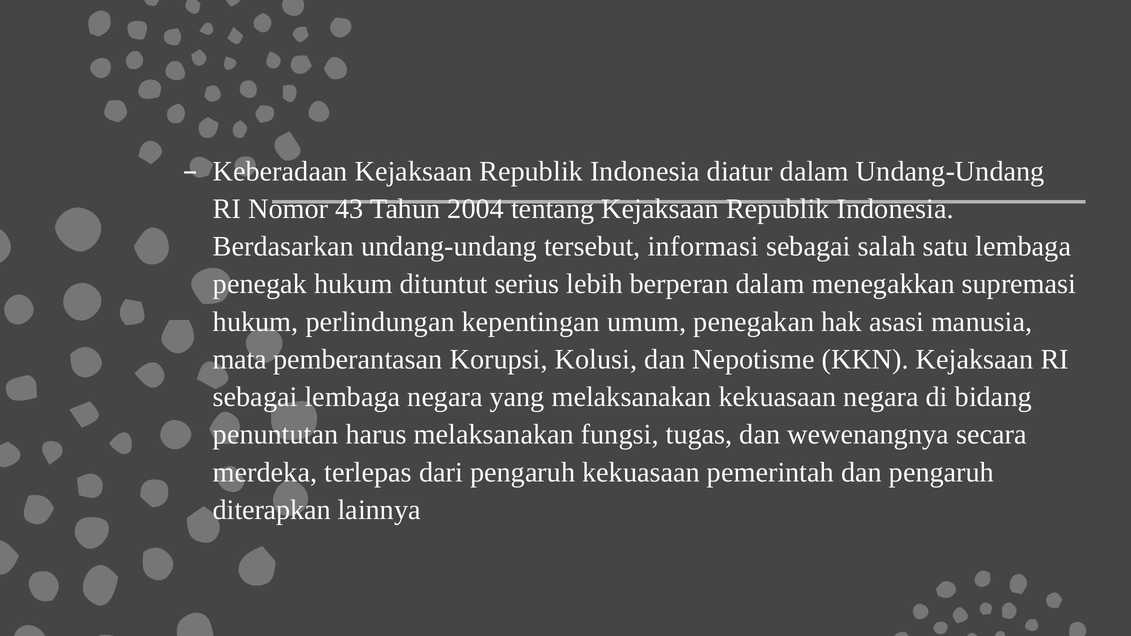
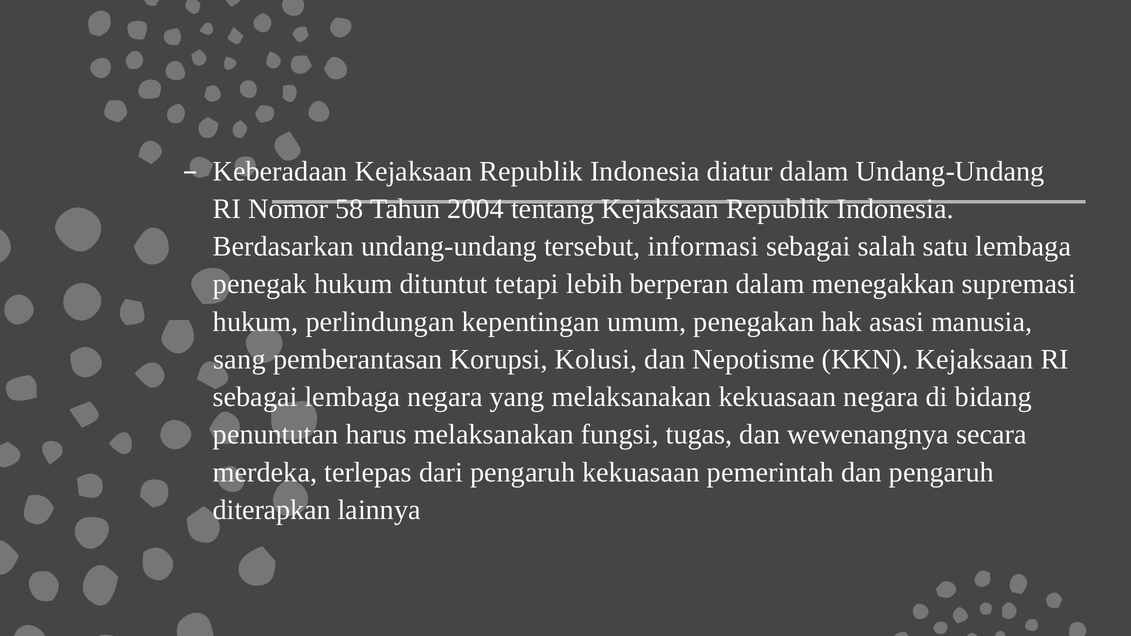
43: 43 -> 58 (349, 209)
serius: serius -> tetapi (527, 284)
mata: mata -> sang (239, 359)
